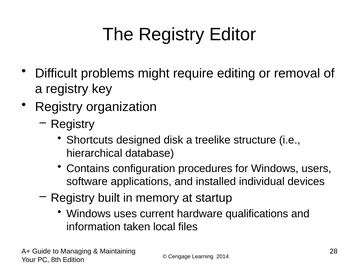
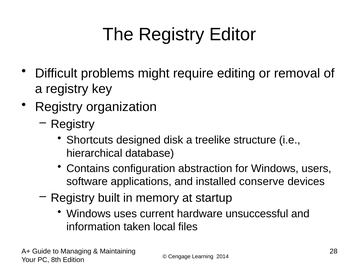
procedures: procedures -> abstraction (205, 169)
individual: individual -> conserve (262, 182)
qualifications: qualifications -> unsuccessful (257, 214)
